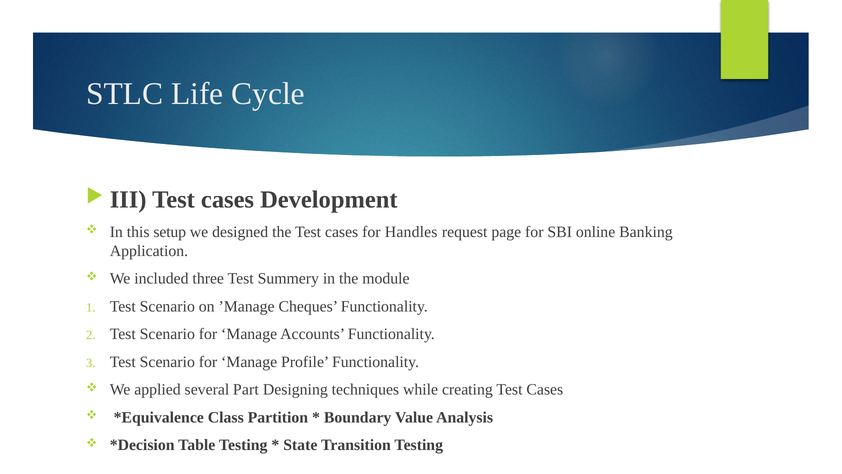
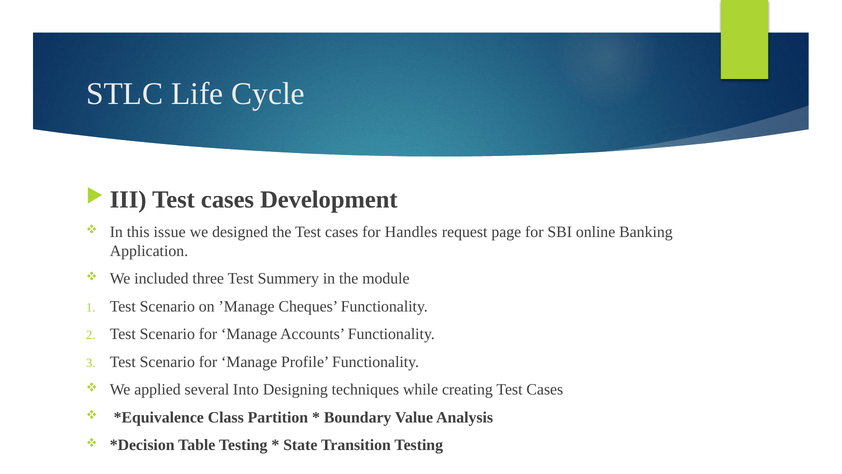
setup: setup -> issue (170, 232)
Part: Part -> Into (246, 389)
